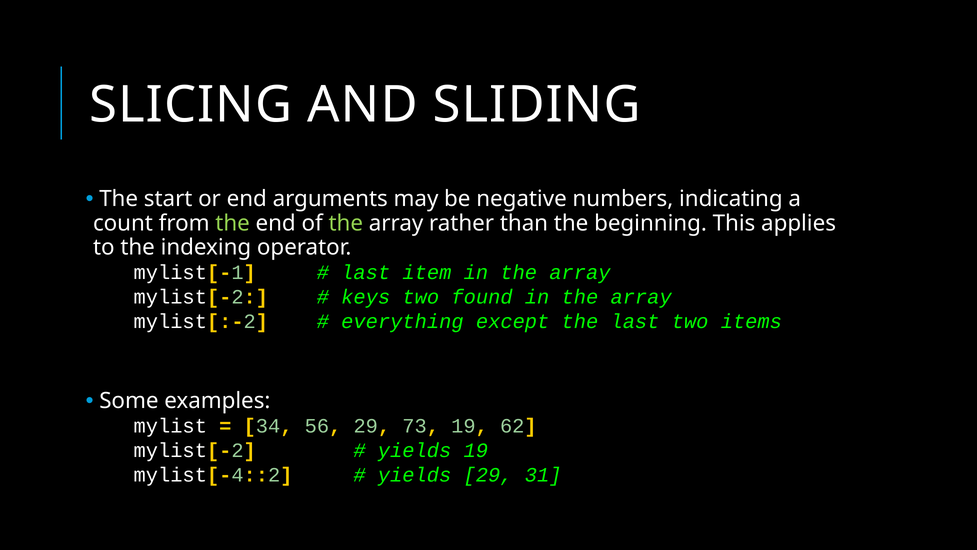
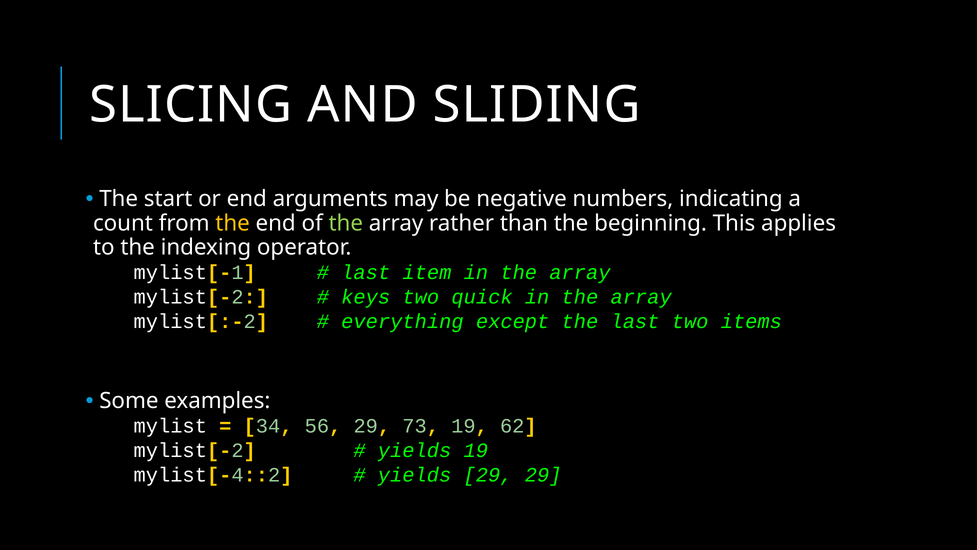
the colour: light green -> yellow (233, 223)
found: found -> quick (482, 297)
29 31: 31 -> 29 (543, 475)
